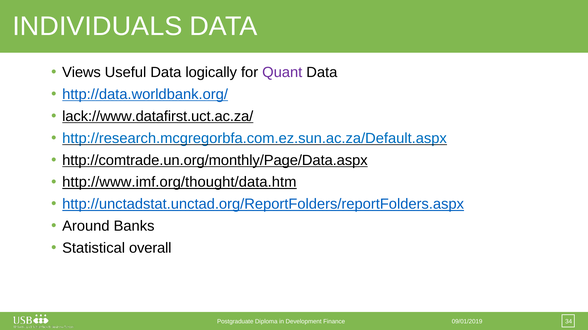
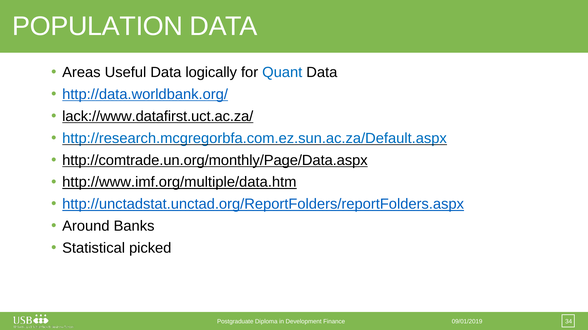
INDIVIDUALS: INDIVIDUALS -> POPULATION (98, 26)
Views: Views -> Areas (81, 73)
Quant colour: purple -> blue (282, 73)
http://www.imf.org/thought/data.htm: http://www.imf.org/thought/data.htm -> http://www.imf.org/multiple/data.htm (179, 183)
overall: overall -> picked (150, 249)
